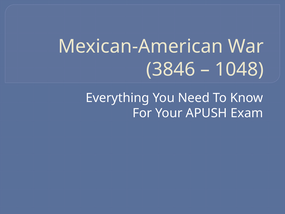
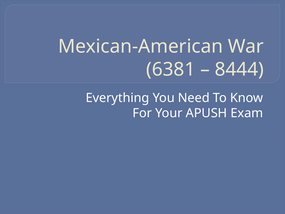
3846: 3846 -> 6381 (171, 69)
1048: 1048 -> 8444 (239, 69)
